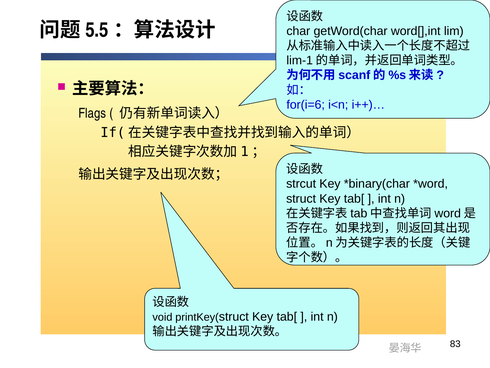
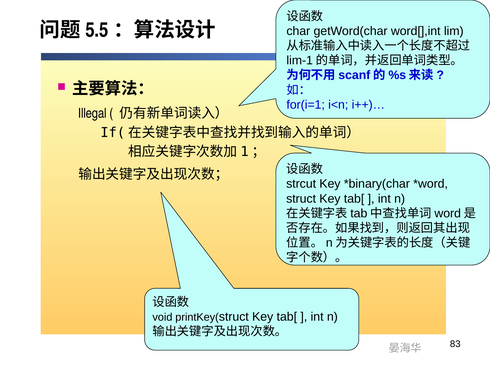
for(i=6: for(i=6 -> for(i=1 (306, 105)
Flags: Flags -> Illegal (92, 113)
